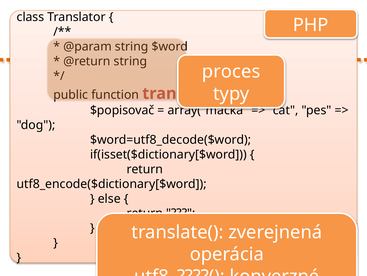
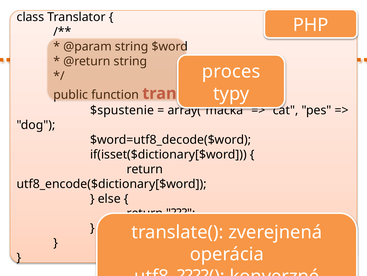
$popisovač: $popisovač -> $spustenie (122, 110)
